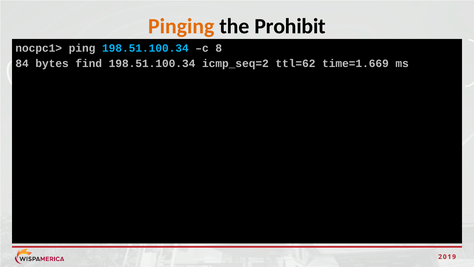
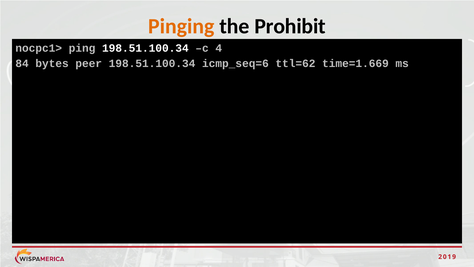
198.51.100.34 colour: light blue -> white (145, 48)
8: 8 -> 4 (219, 48)
find: find -> peer (89, 64)
icmp_seq=2: icmp_seq=2 -> icmp_seq=6 (235, 64)
